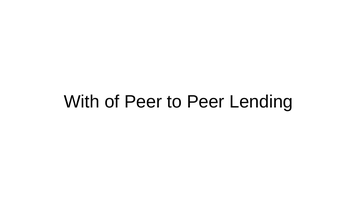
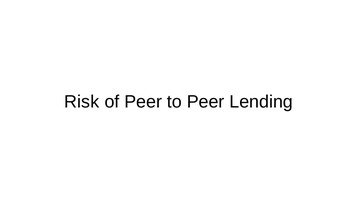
With: With -> Risk (82, 102)
